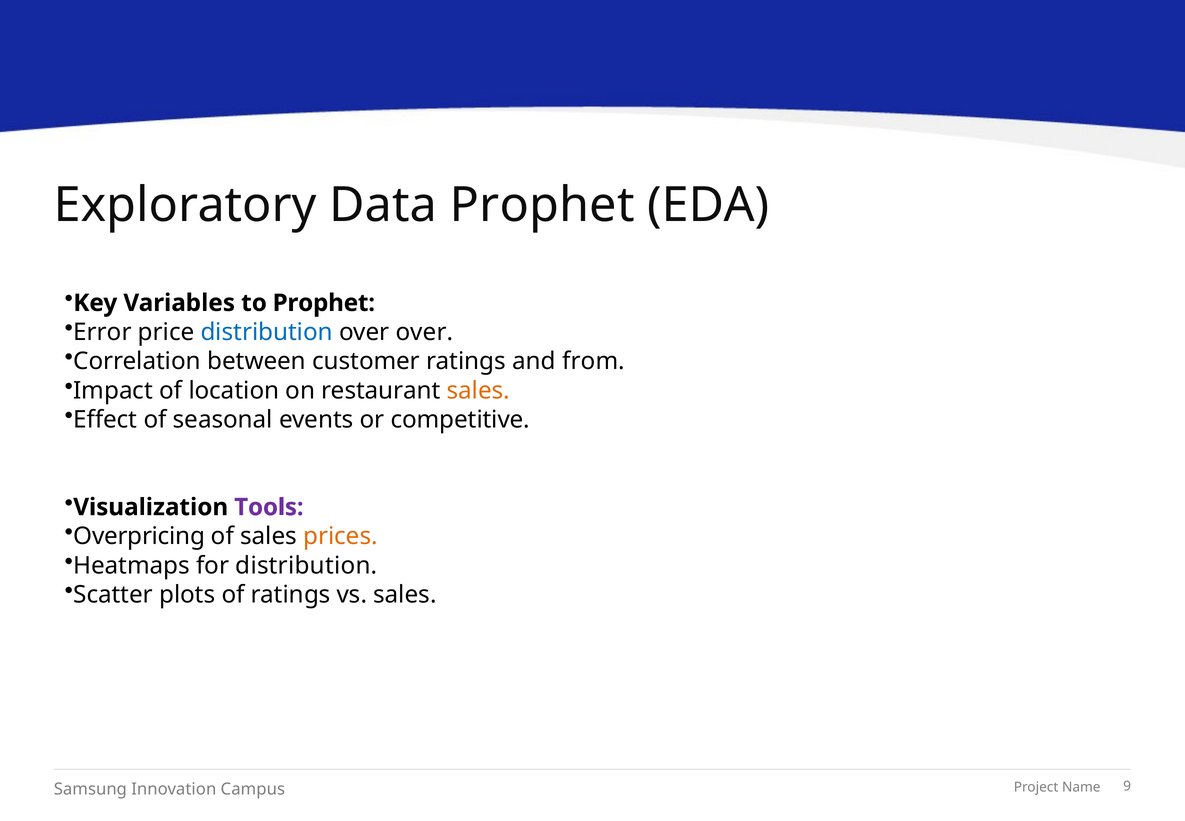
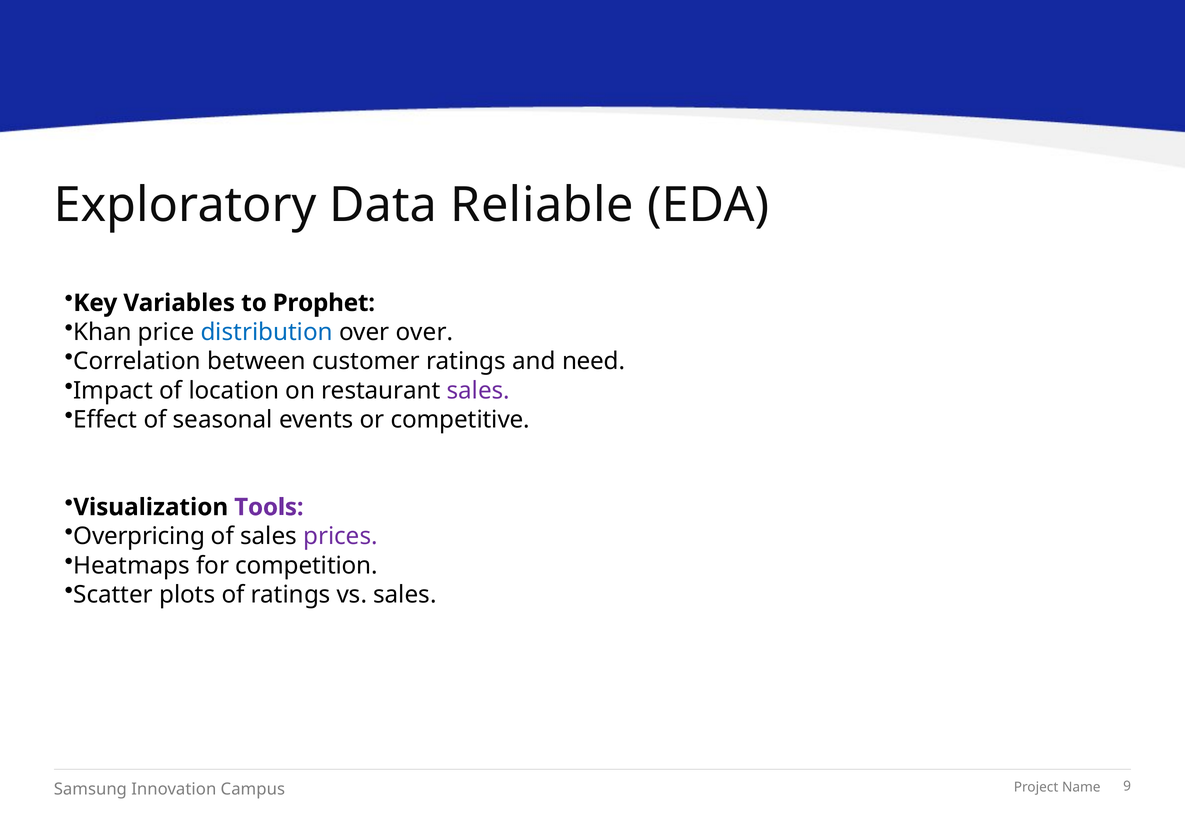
Data Prophet: Prophet -> Reliable (542, 205)
Error: Error -> Khan (102, 332)
from: from -> need (594, 361)
sales colour: orange -> purple (478, 390)
prices colour: orange -> purple (340, 536)
for distribution: distribution -> competition (307, 565)
